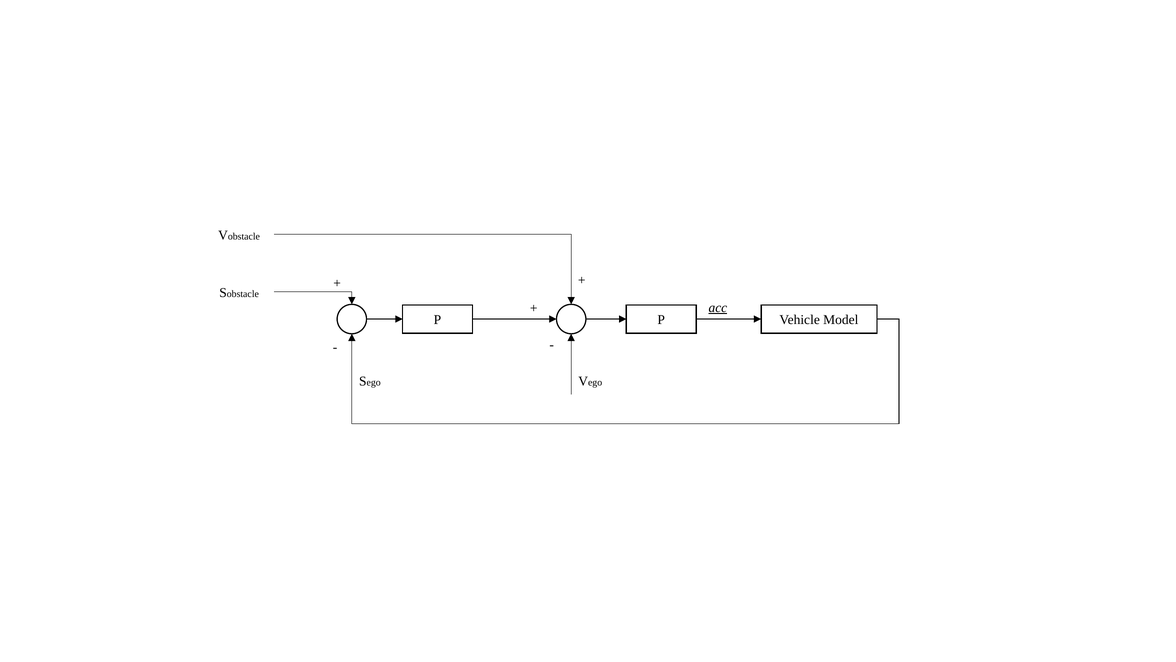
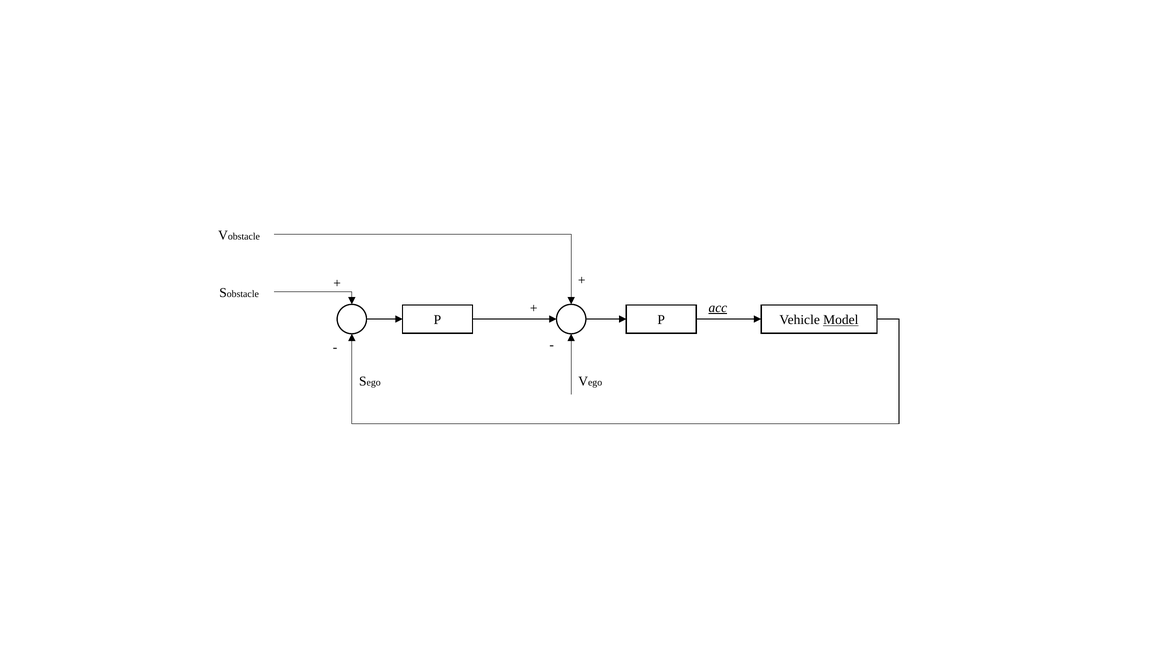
Model underline: none -> present (841, 320)
